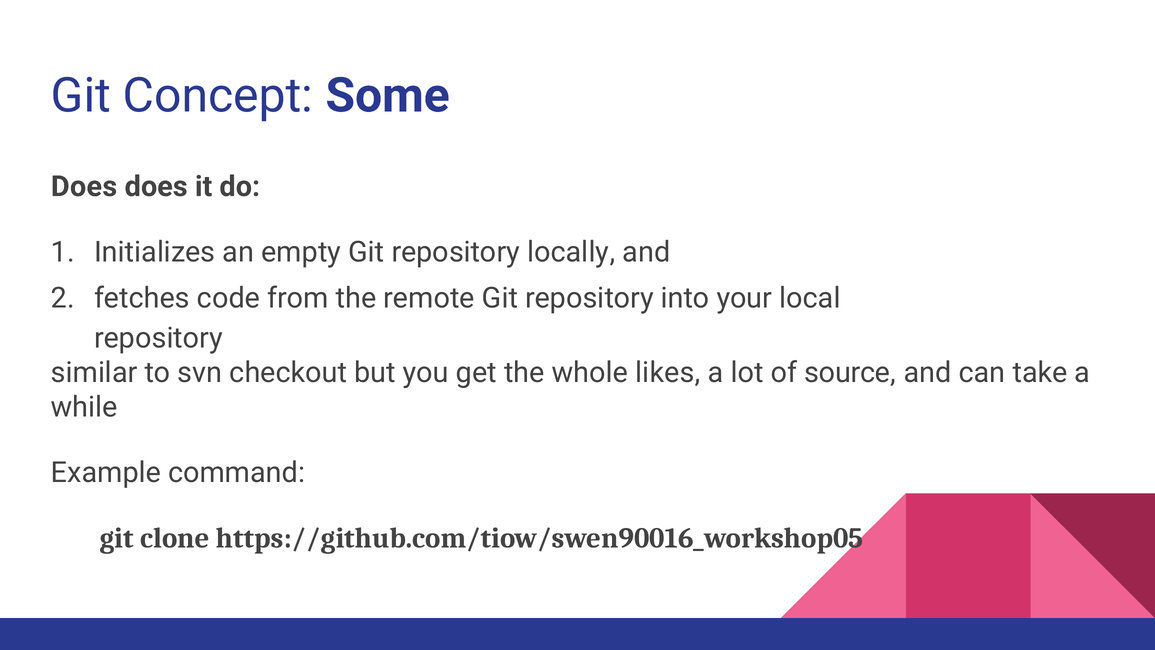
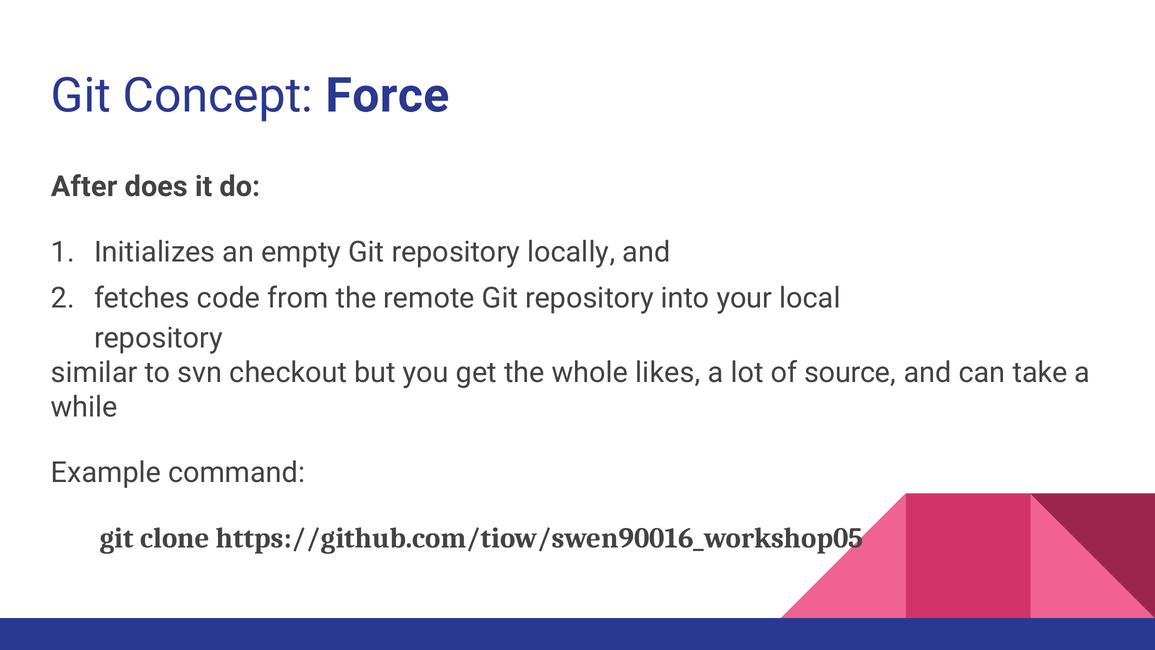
Some: Some -> Force (387, 96)
Does: Does -> After (84, 186)
